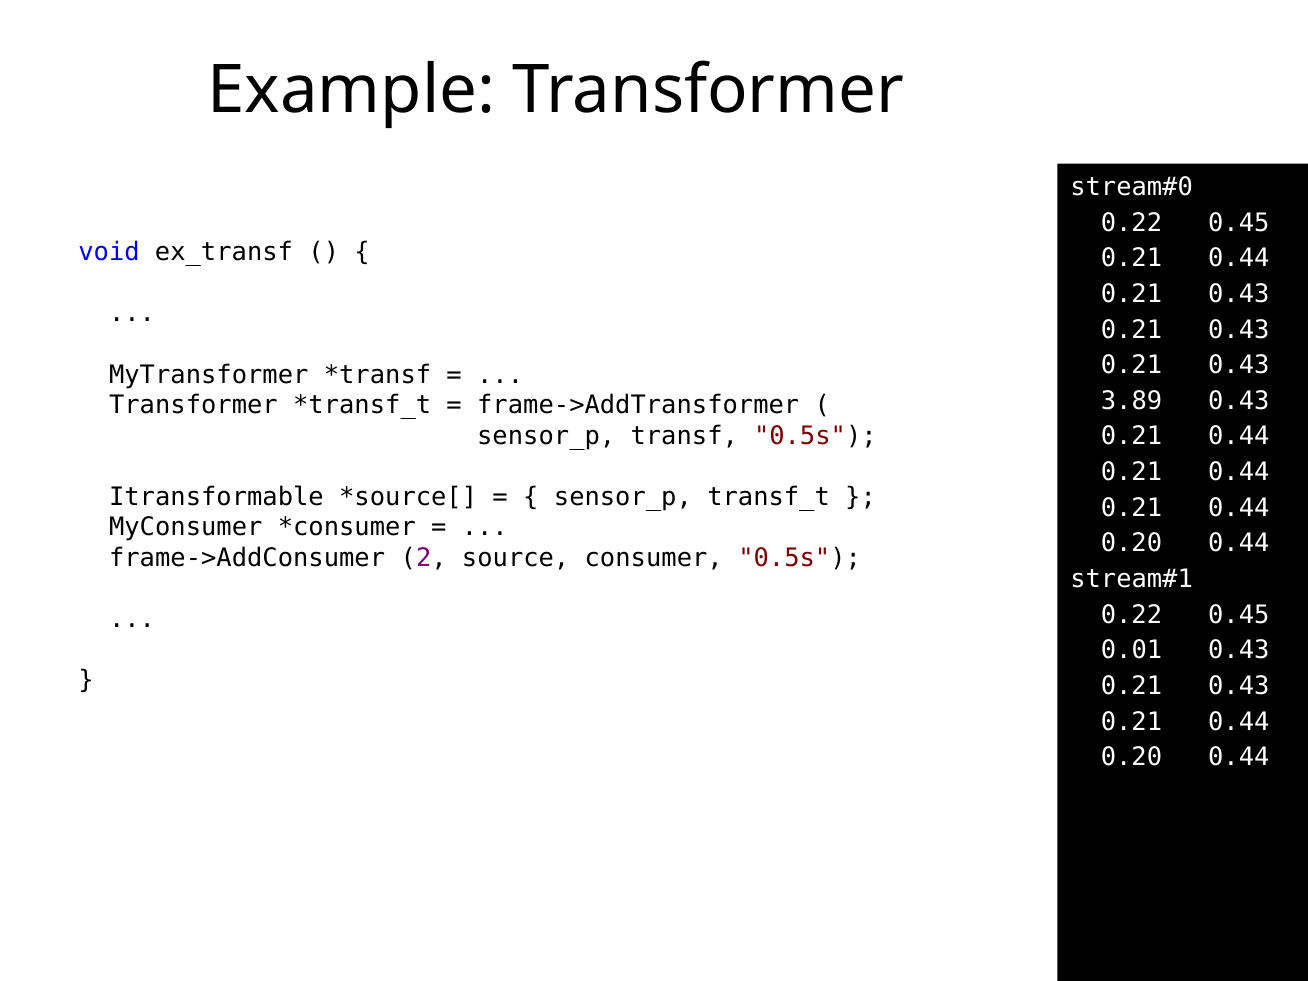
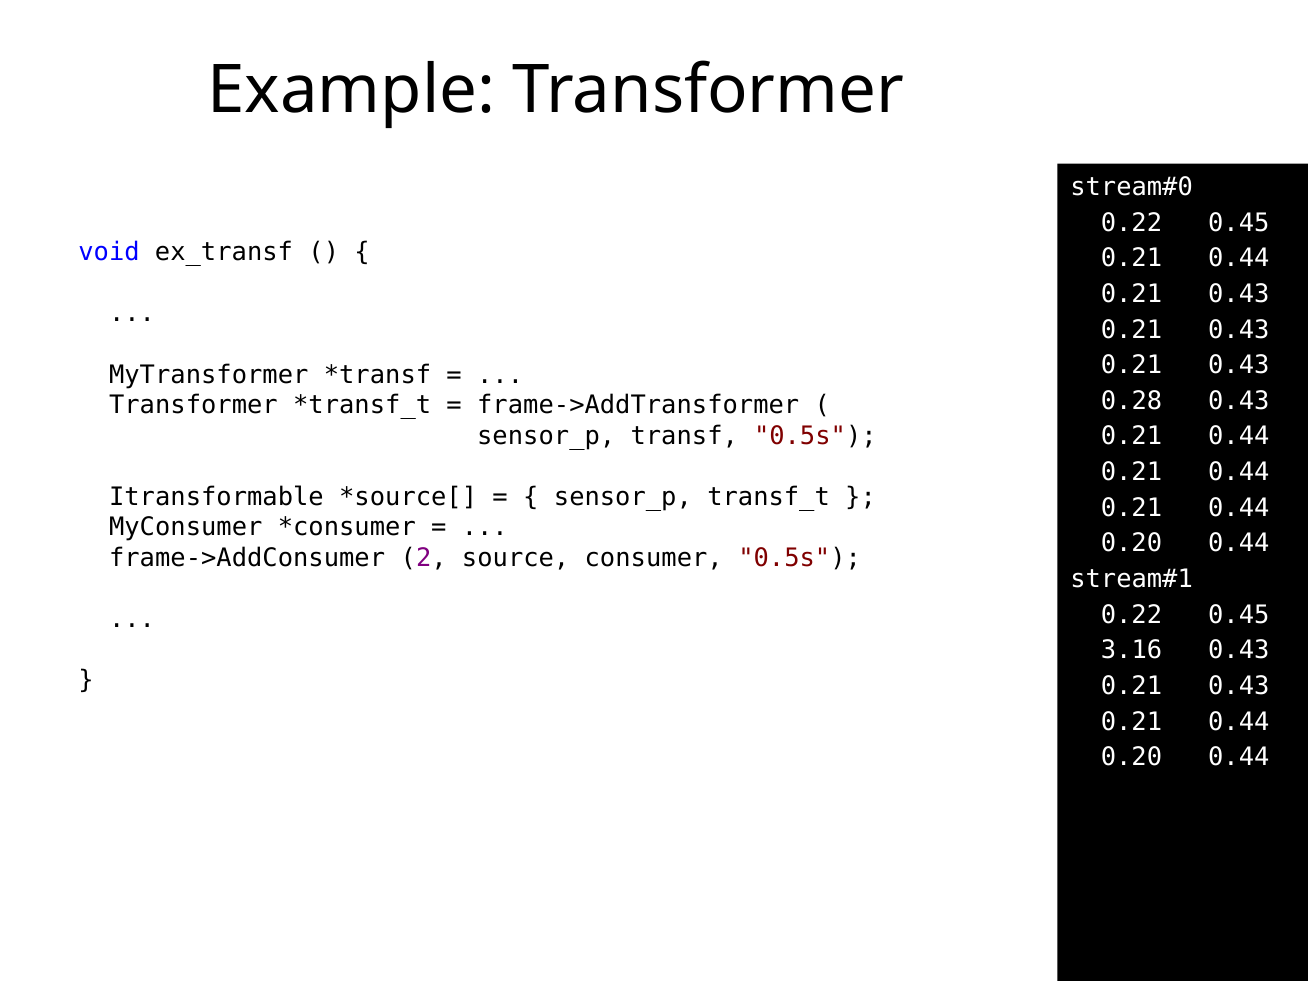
3.89: 3.89 -> 0.28 (1132, 401)
0.01: 0.01 -> 3.16 (1132, 650)
